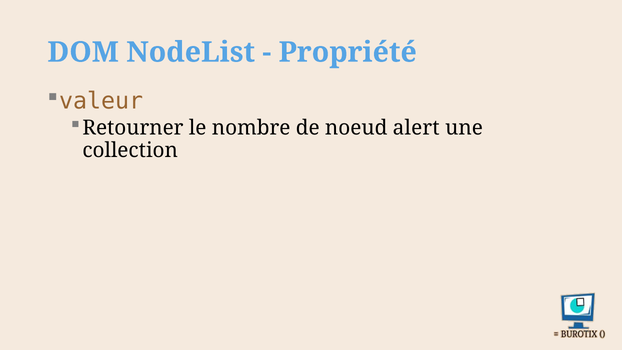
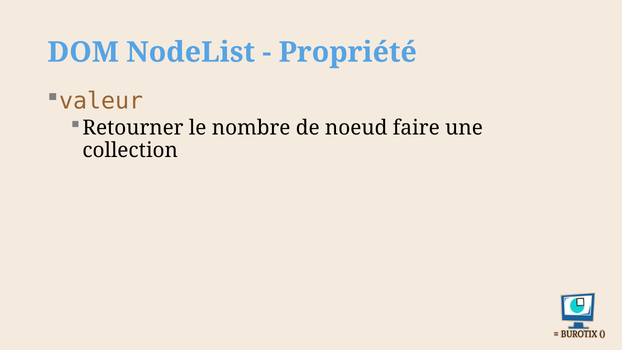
alert: alert -> faire (416, 128)
